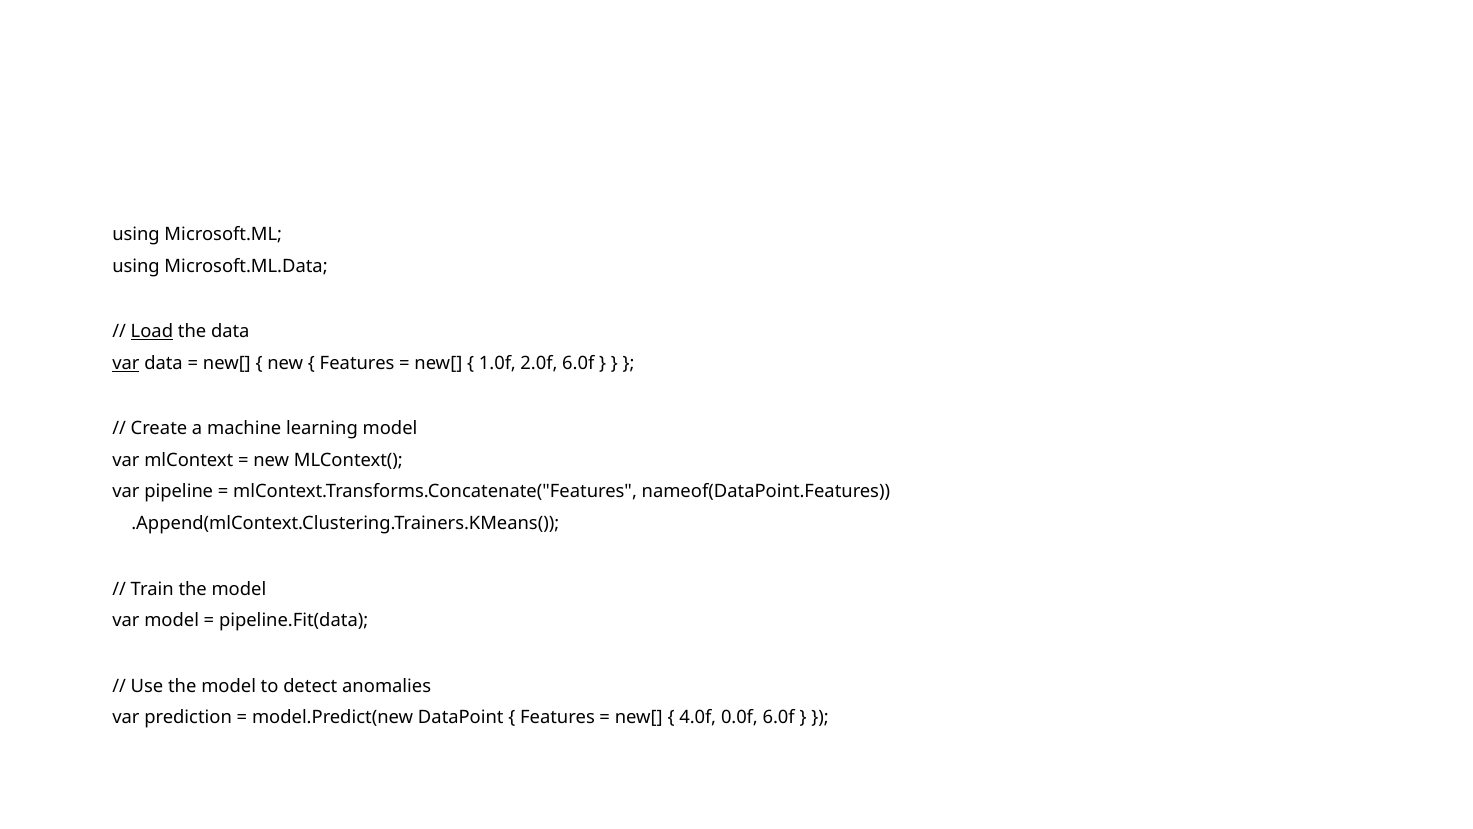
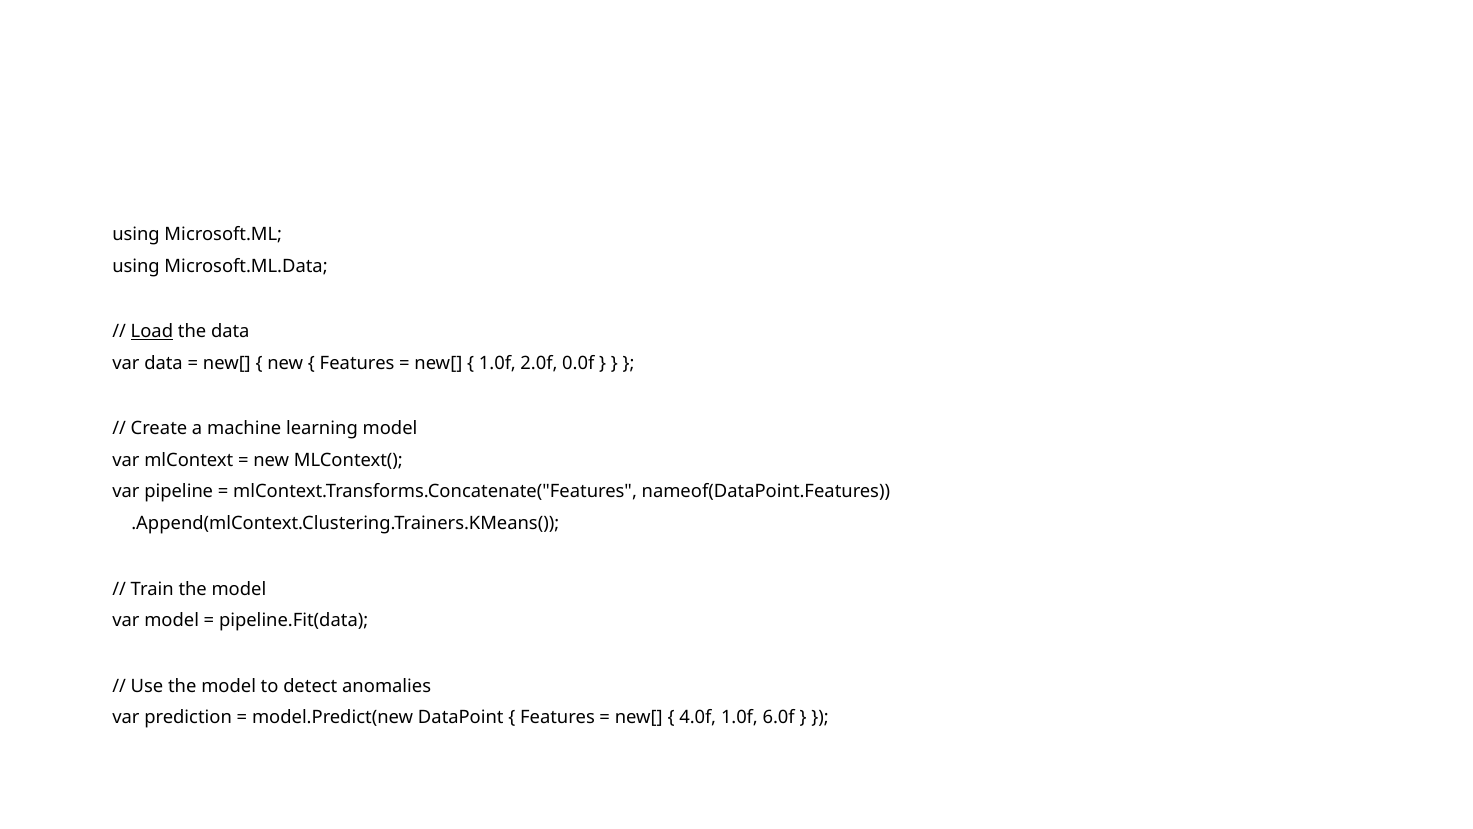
var underline: present -> none (126, 363)
2.0f 6.0f: 6.0f -> 0.0f (578, 363)
4.0f 0.0f: 0.0f -> 1.0f (739, 717)
